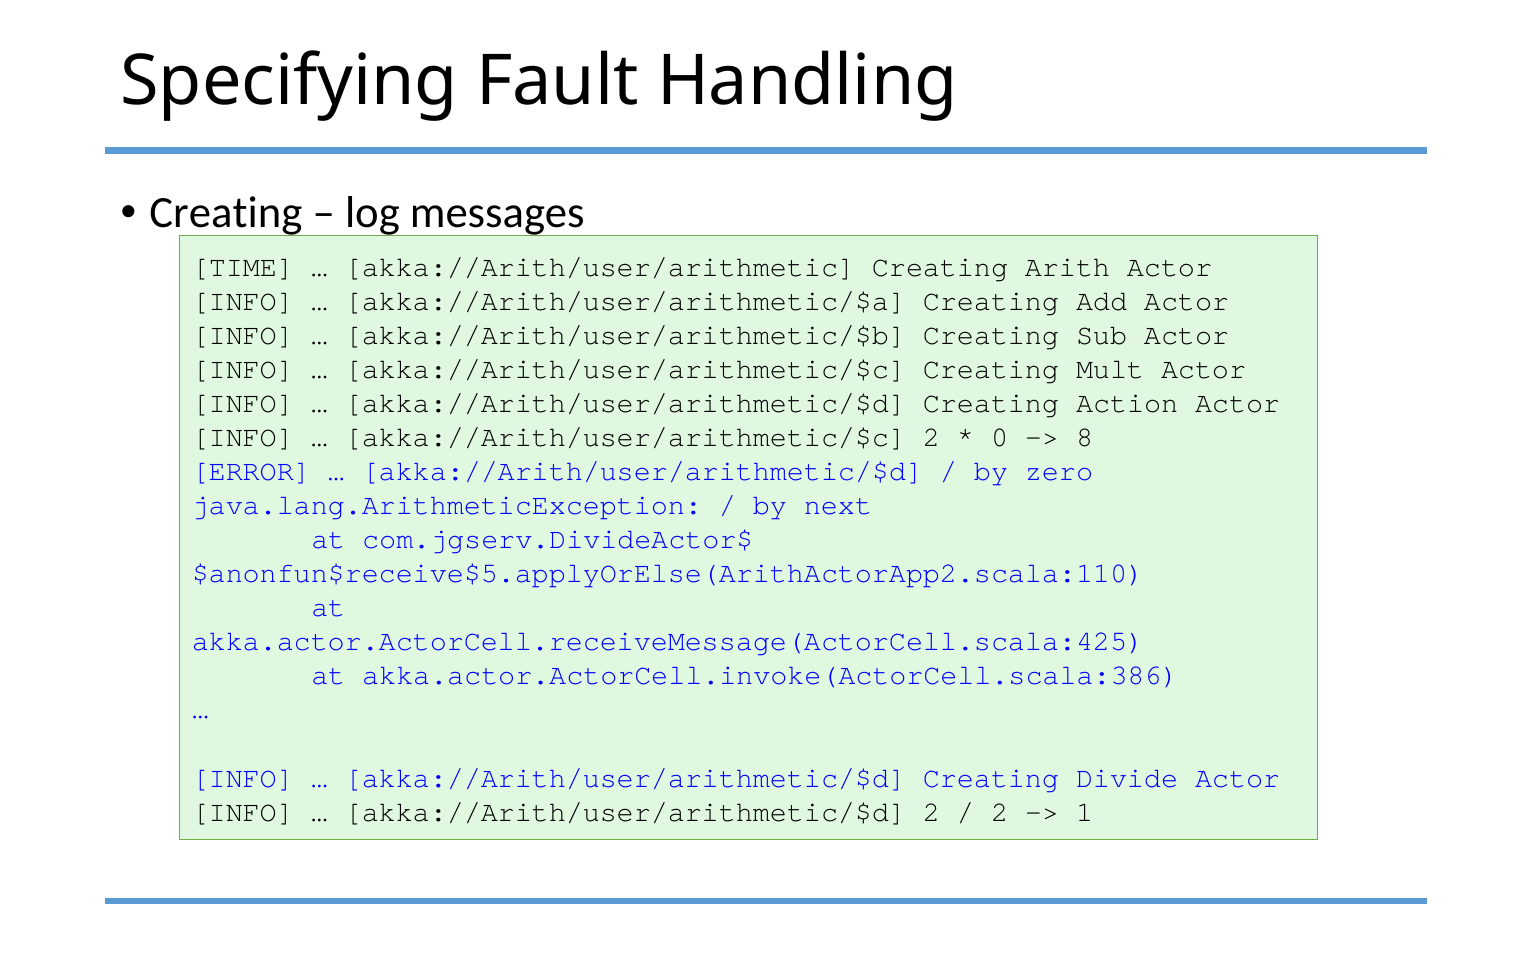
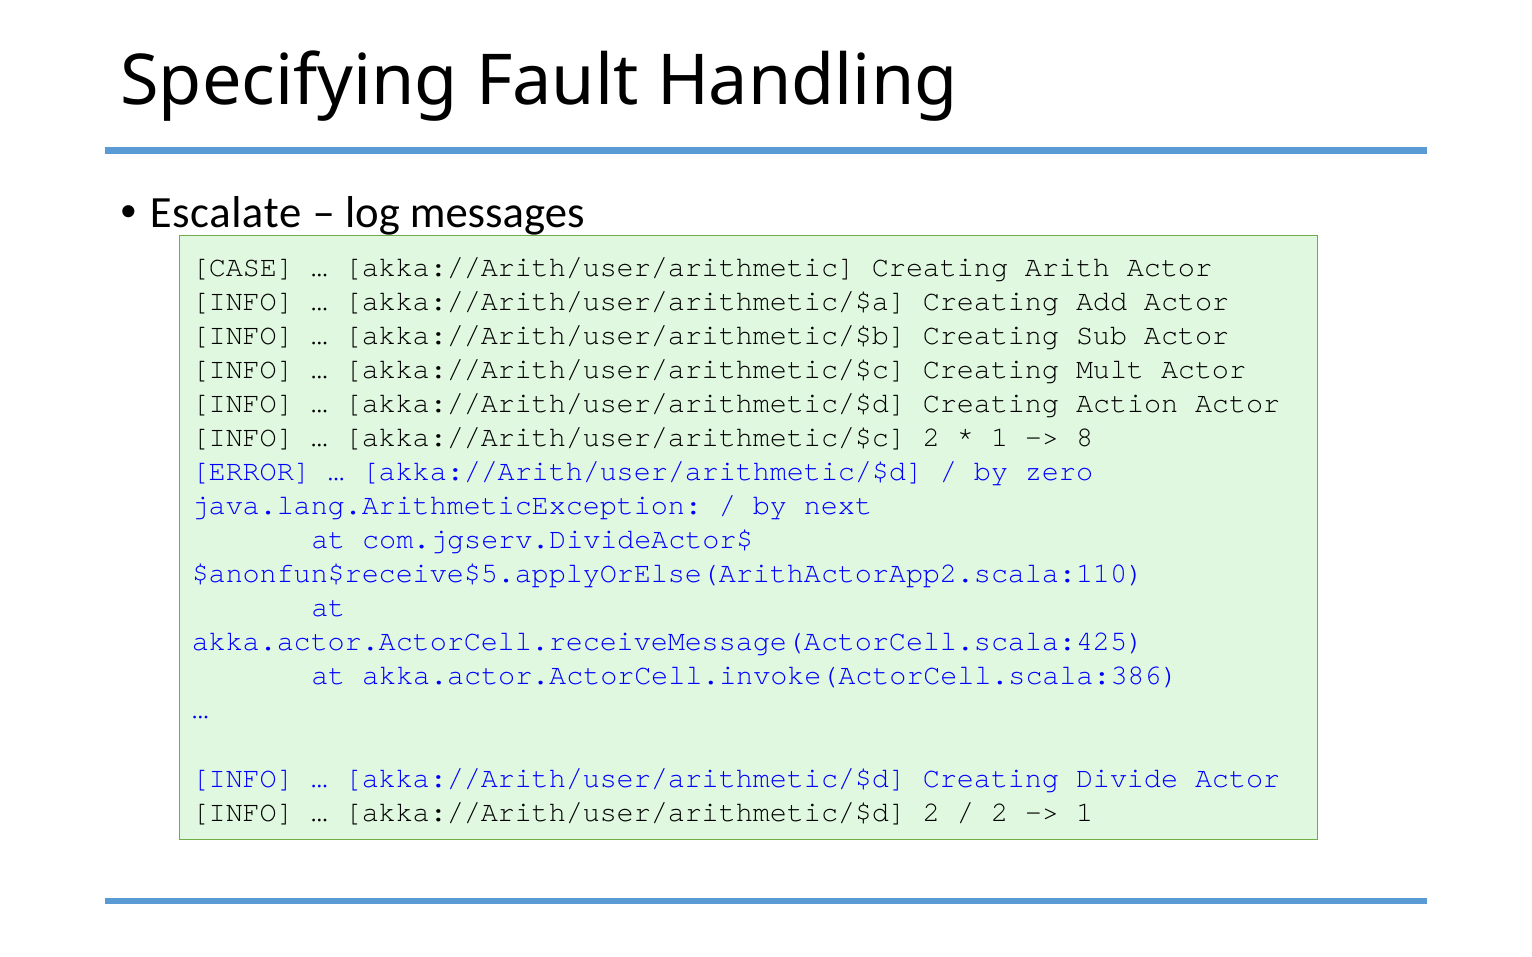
Creating: Creating -> Escalate (226, 213)
TIME: TIME -> CASE (243, 267)
0: 0 -> 1 (1000, 437)
